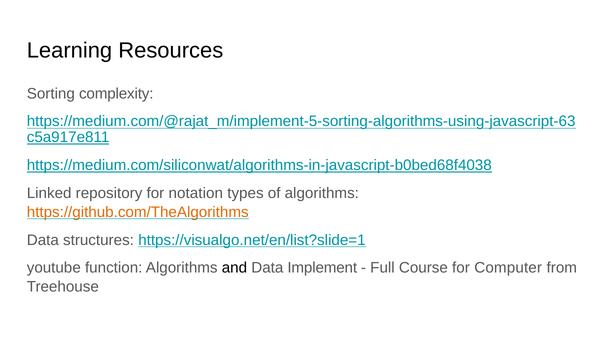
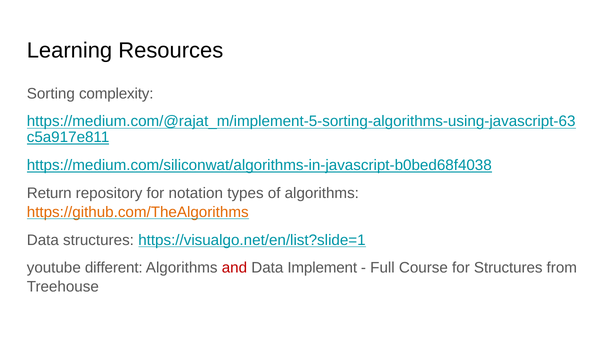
Linked: Linked -> Return (49, 193)
function: function -> different (114, 268)
and colour: black -> red (234, 268)
for Computer: Computer -> Structures (508, 268)
